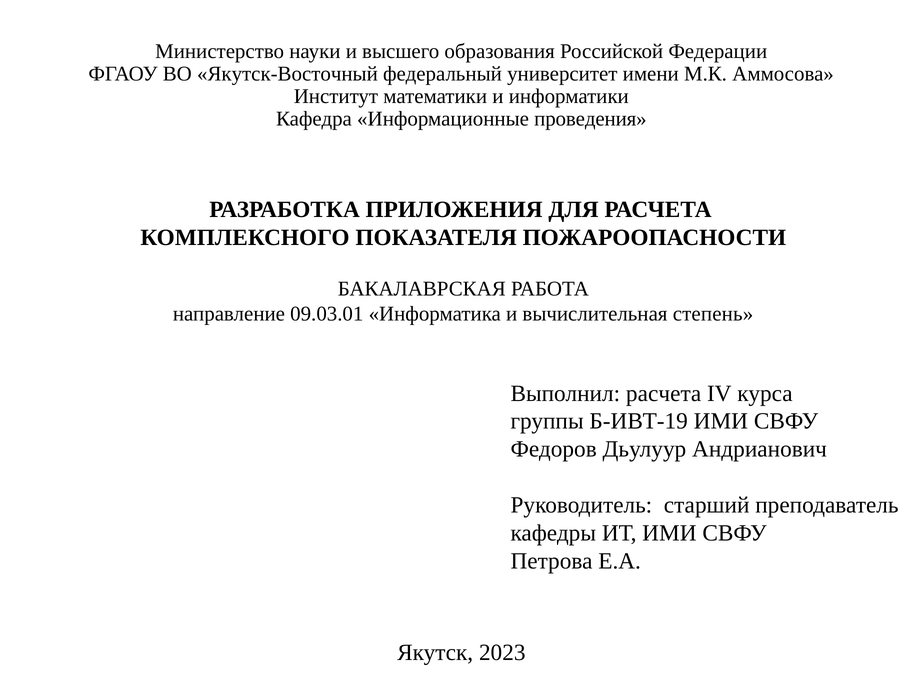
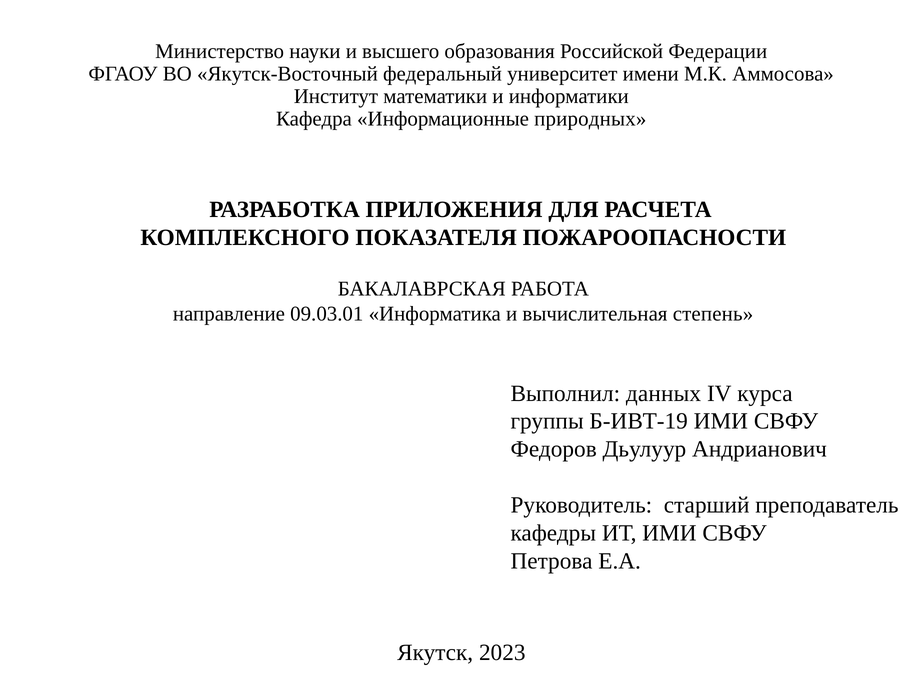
проведения: проведения -> природных (590, 119)
Выполнил расчета: расчета -> данных (664, 393)
